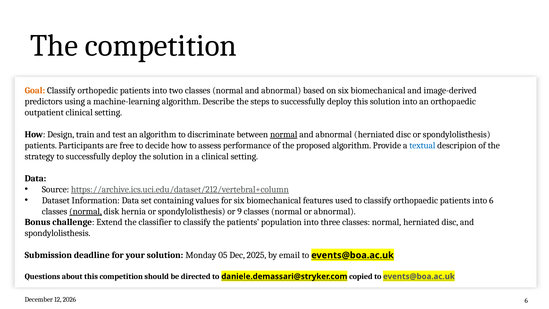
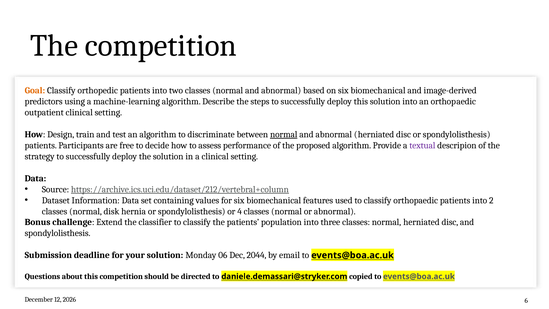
textual colour: blue -> purple (422, 145)
into 6: 6 -> 2 (491, 200)
normal underline: present -> none (86, 211)
9: 9 -> 4 (240, 211)
05: 05 -> 06 (223, 255)
2025: 2025 -> 2044 (256, 255)
